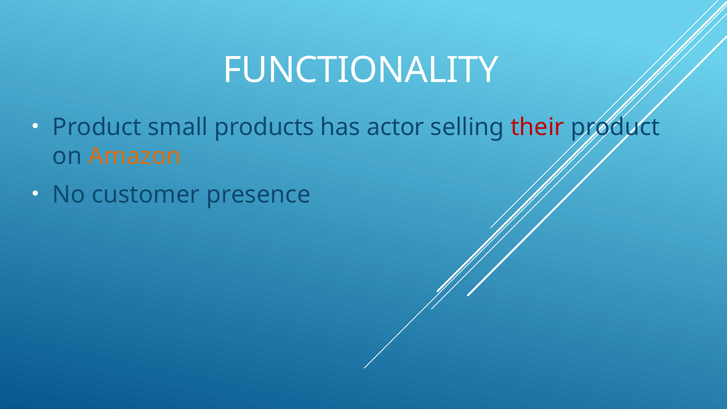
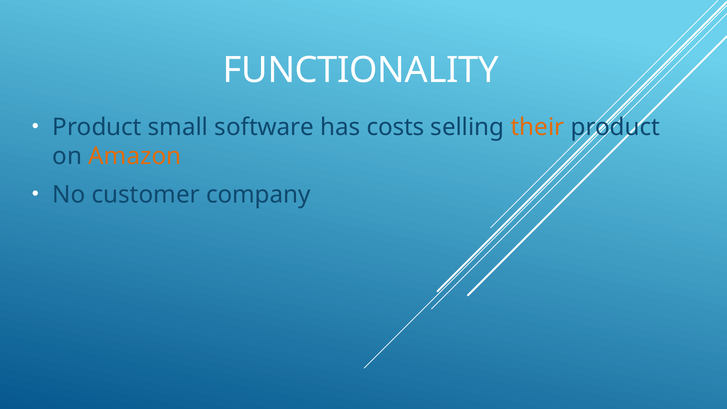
products: products -> software (264, 127)
actor: actor -> costs (396, 127)
their colour: red -> orange (538, 127)
presence: presence -> company (258, 195)
